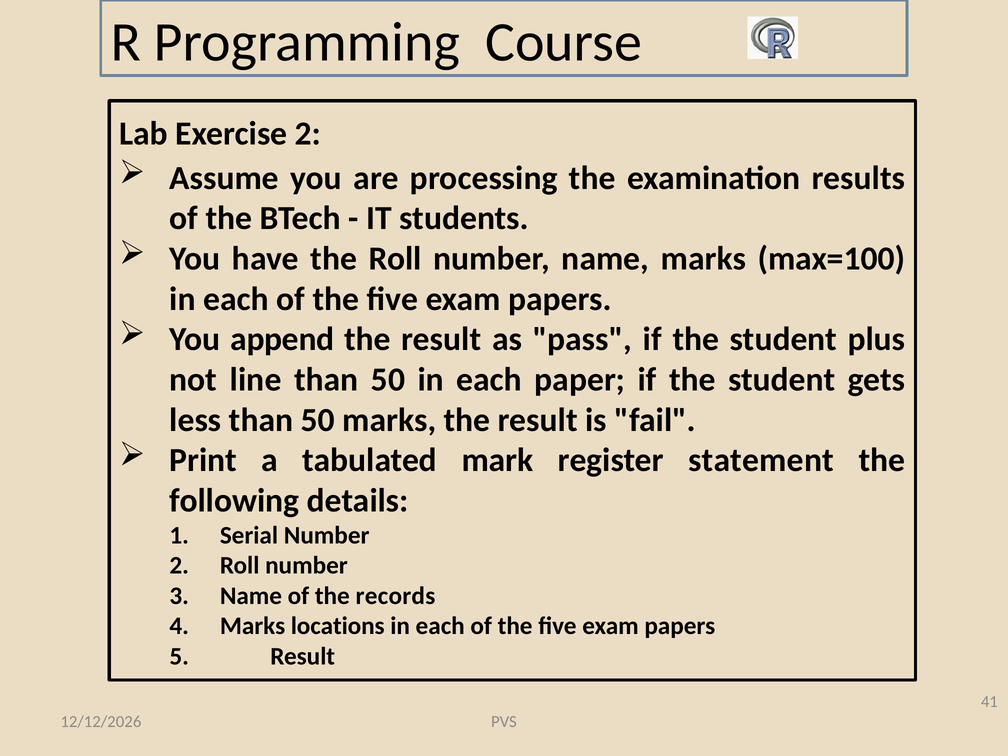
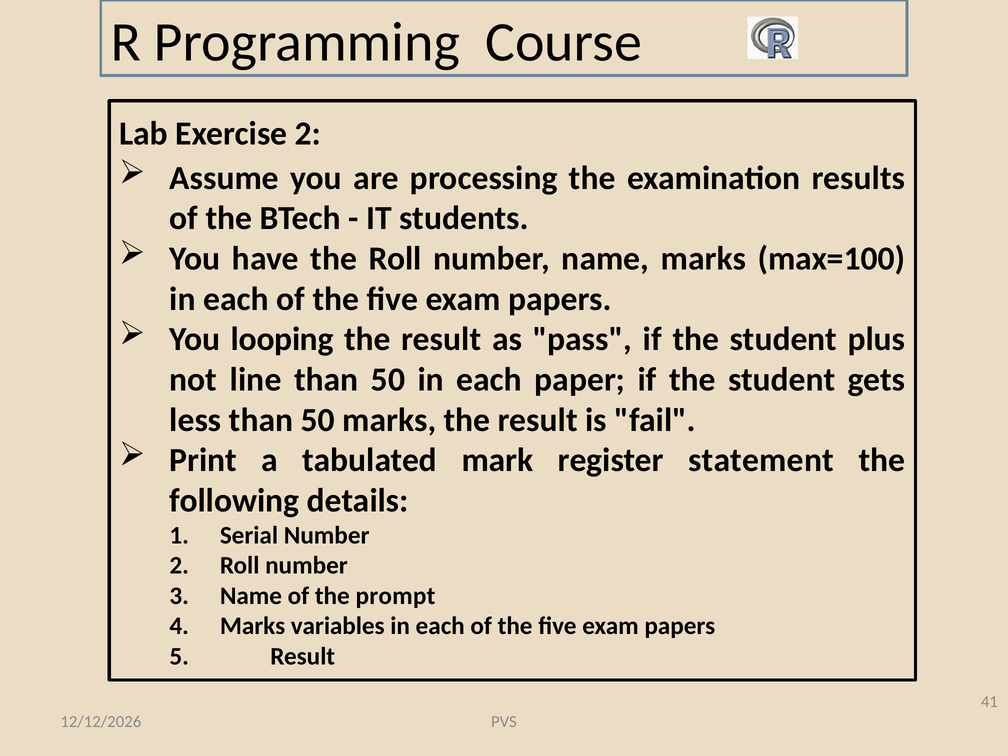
append: append -> looping (282, 339)
records: records -> prompt (395, 596)
locations: locations -> variables (338, 626)
